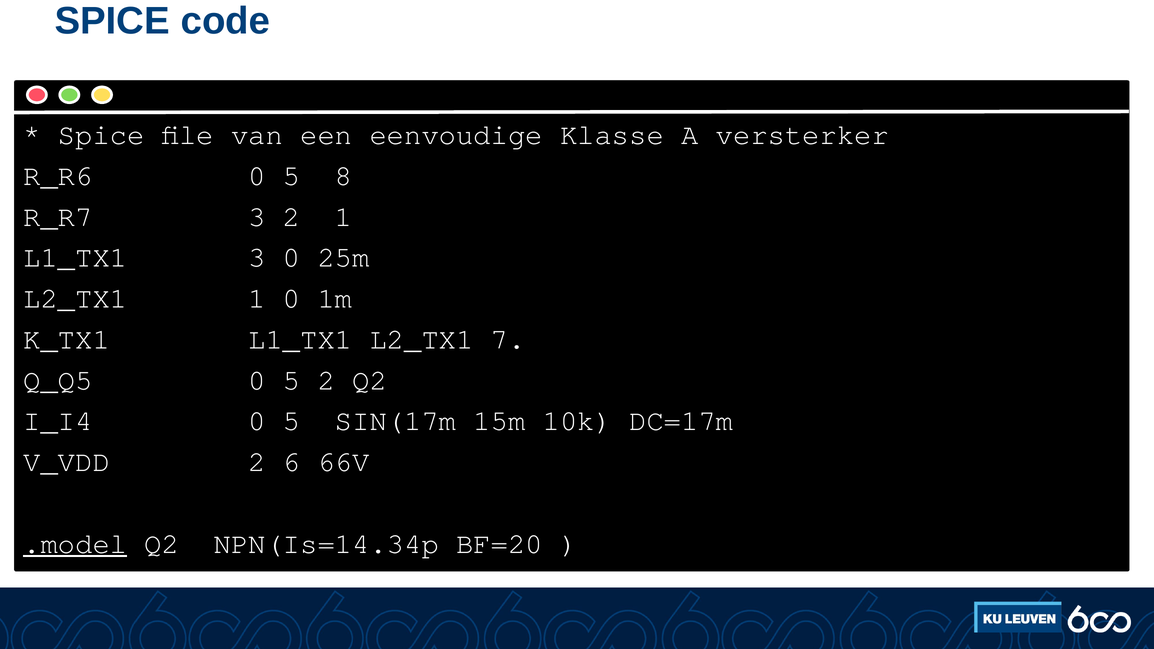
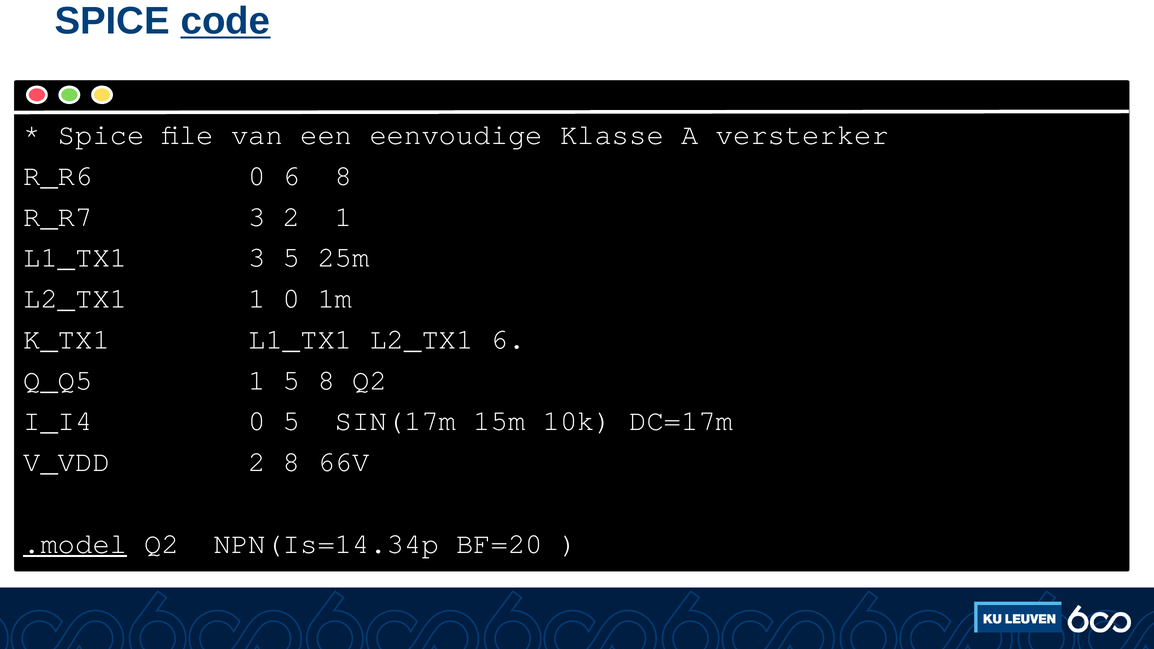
code underline: none -> present (225, 21)
R_R6 0 5: 5 -> 6 (292, 176)
3 0: 0 -> 5 (292, 257)
L2_TX1 7: 7 -> 6 (508, 339)
Q_Q5 0: 0 -> 1 (257, 380)
5 2: 2 -> 8 (326, 380)
2 6: 6 -> 8 (292, 462)
